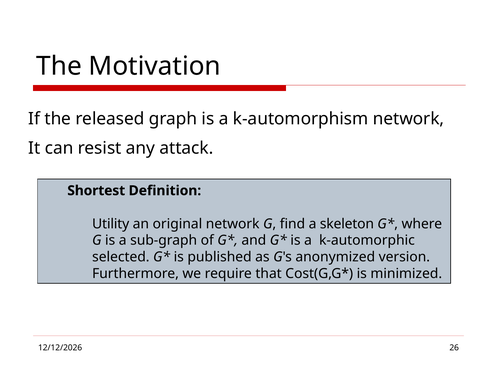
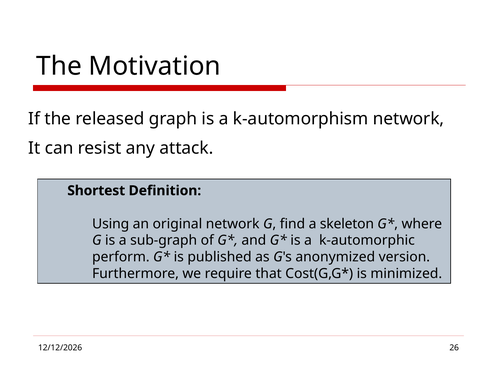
Utility: Utility -> Using (111, 224)
selected: selected -> perform (121, 257)
